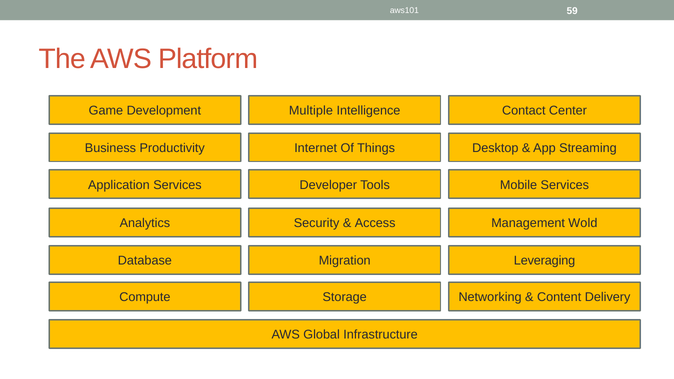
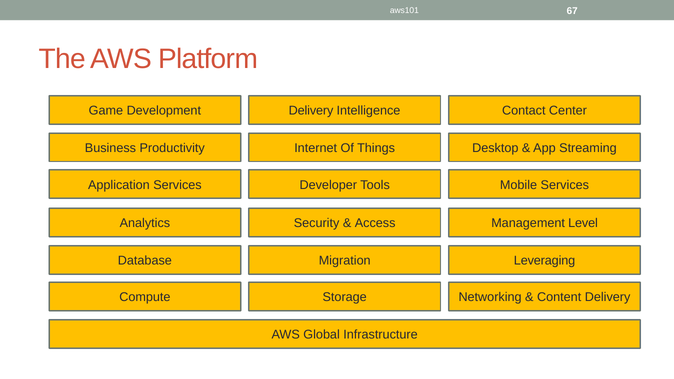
59: 59 -> 67 (572, 11)
Development Multiple: Multiple -> Delivery (311, 111)
Wold: Wold -> Level (583, 223)
